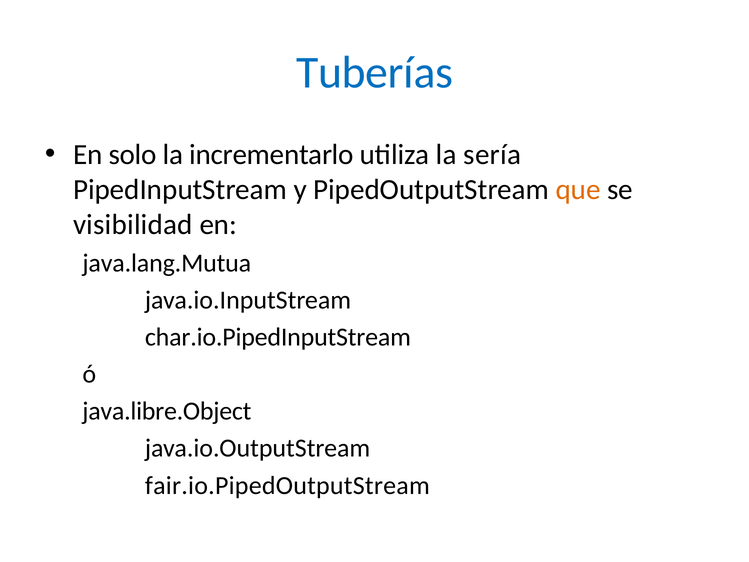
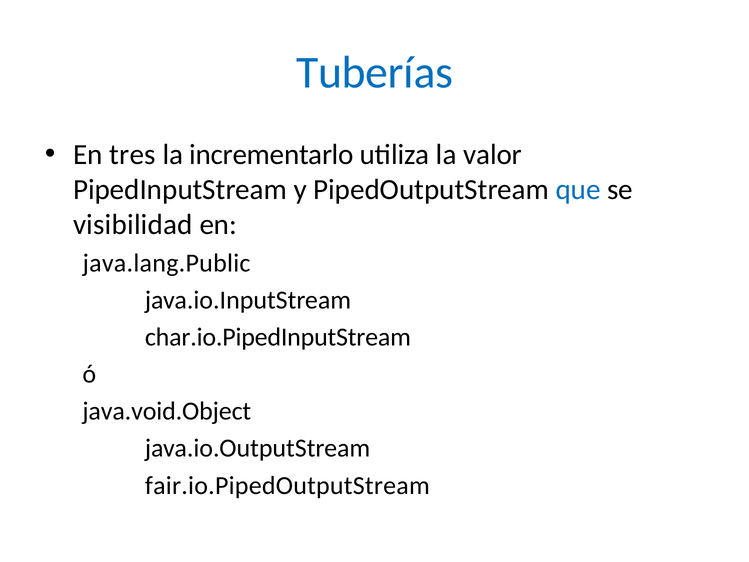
solo: solo -> tres (132, 154)
sería: sería -> valor (493, 154)
que colour: orange -> blue (578, 189)
java.lang.Mutua: java.lang.Mutua -> java.lang.Public (167, 263)
java.libre.Object: java.libre.Object -> java.void.Object (167, 411)
